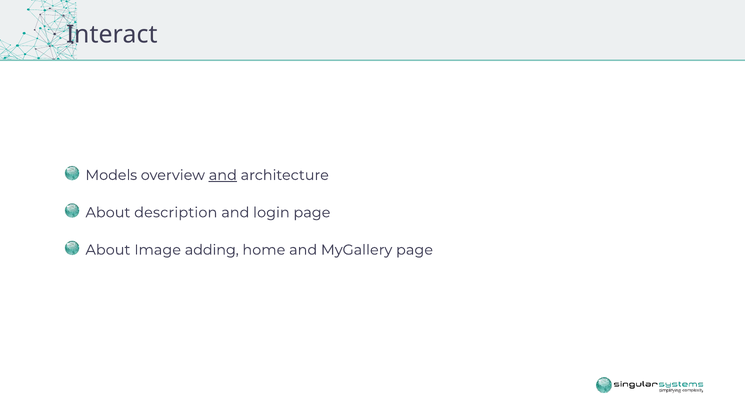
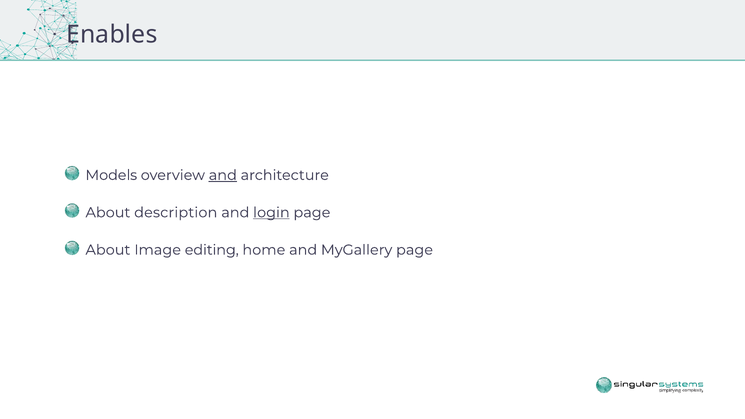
Interact: Interact -> Enables (112, 35)
login underline: none -> present (271, 213)
adding: adding -> editing (212, 250)
